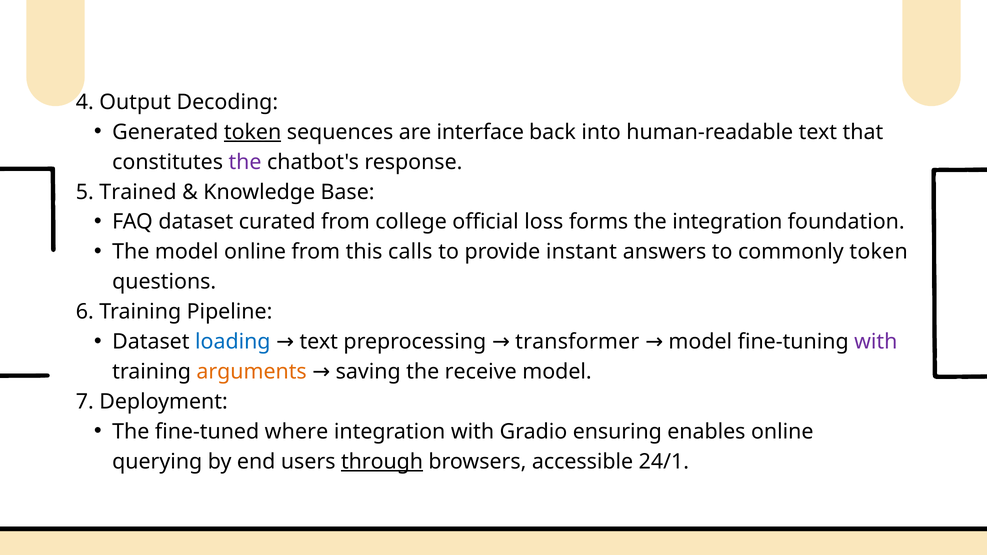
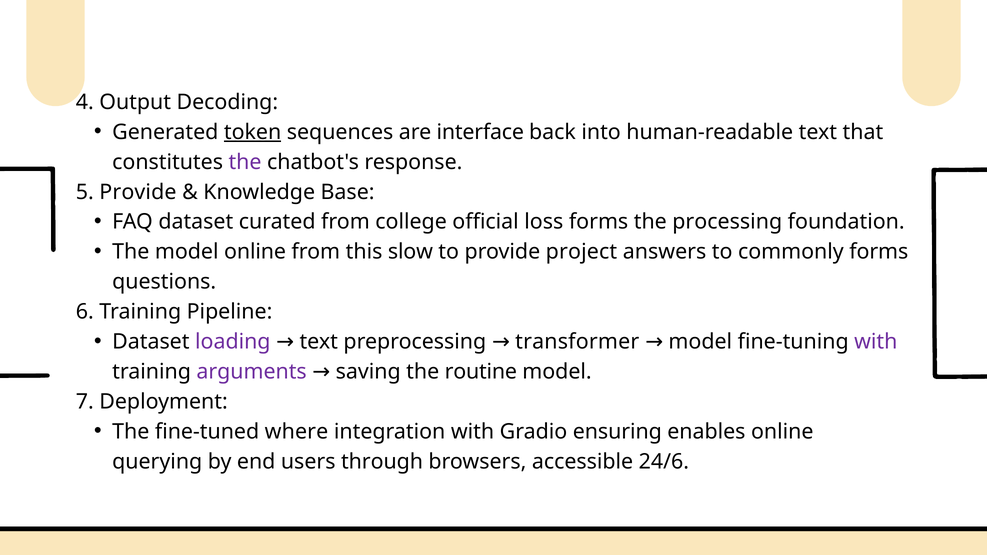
5 Trained: Trained -> Provide (138, 192)
the integration: integration -> processing (727, 222)
calls: calls -> slow (410, 252)
instant: instant -> project (581, 252)
commonly token: token -> forms (879, 252)
loading colour: blue -> purple (233, 342)
arguments colour: orange -> purple (252, 372)
receive: receive -> routine (481, 372)
through underline: present -> none (382, 462)
24/1: 24/1 -> 24/6 (664, 462)
